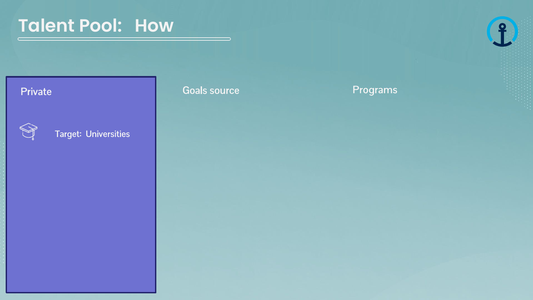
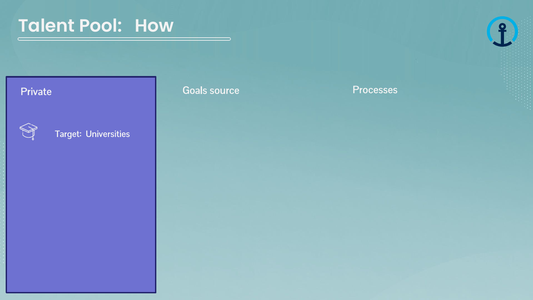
Programs: Programs -> Processes (375, 90)
